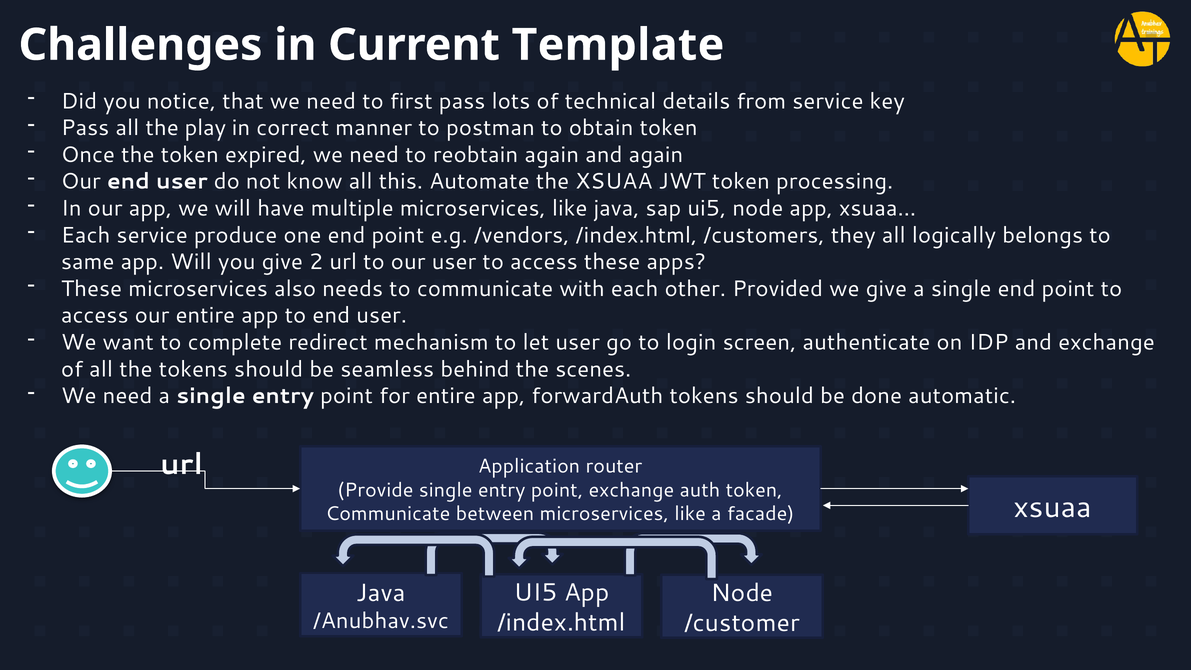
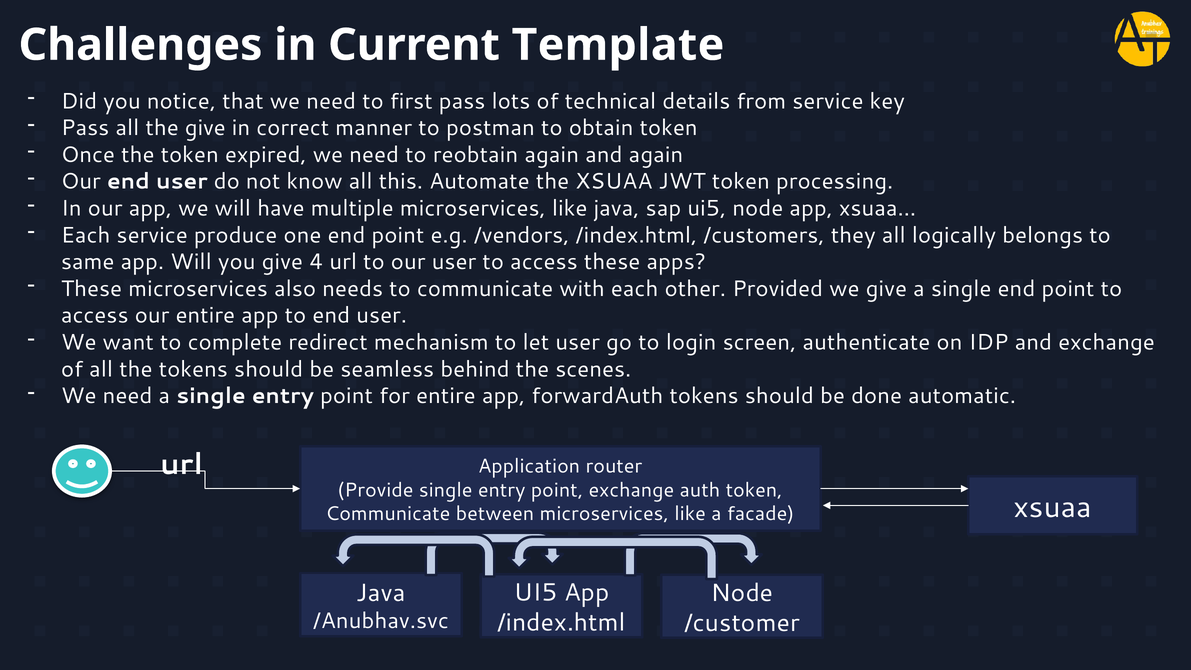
the play: play -> give (205, 128)
2: 2 -> 4 (316, 262)
